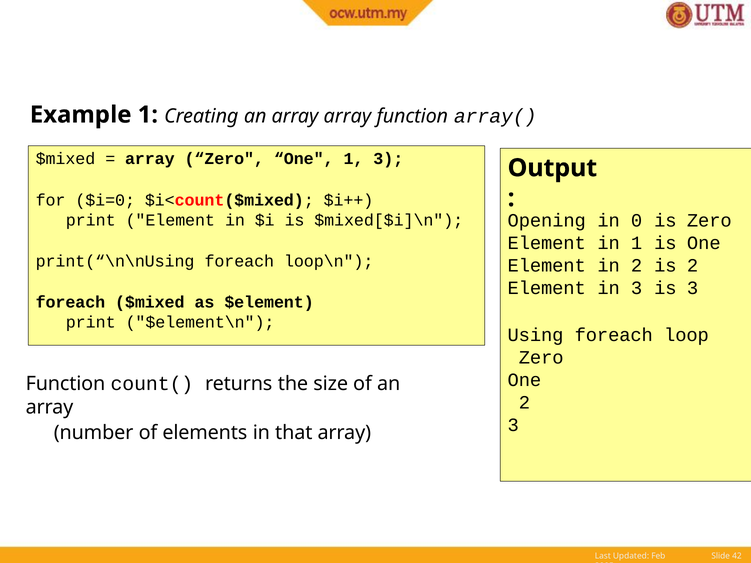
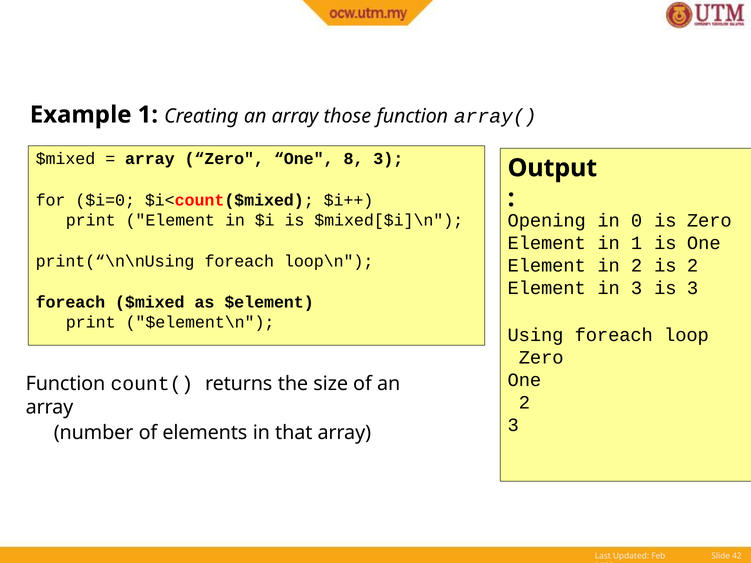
array array: array -> those (347, 116)
One 1: 1 -> 8 (354, 159)
